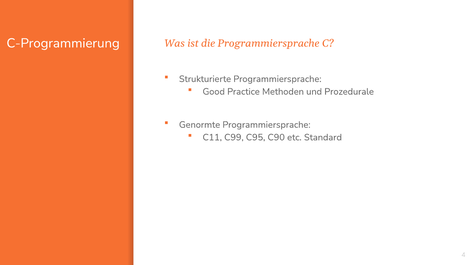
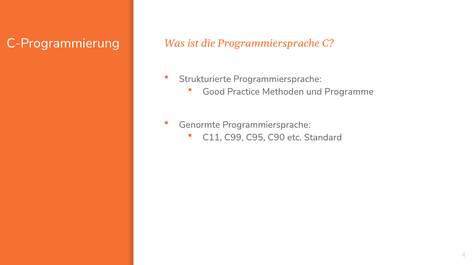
Prozedurale: Prozedurale -> Programme (349, 92)
